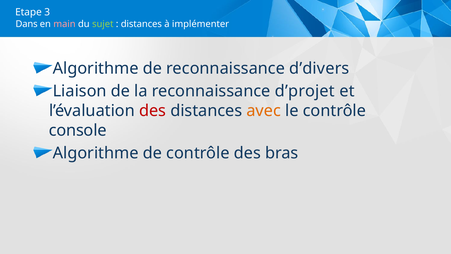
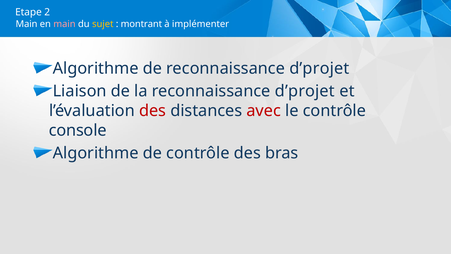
3: 3 -> 2 (47, 12)
Dans: Dans -> Main (27, 24)
sujet colour: light green -> yellow (103, 24)
distances: distances -> montrant (141, 24)
de reconnaissance d’divers: d’divers -> d’projet (319, 68)
avec colour: orange -> red (264, 111)
